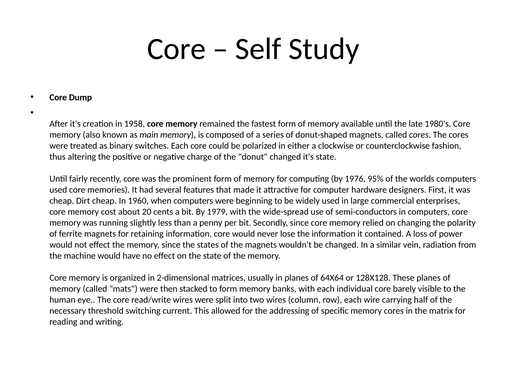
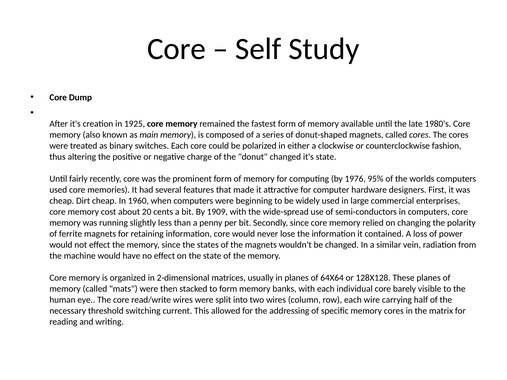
1958: 1958 -> 1925 (135, 124)
1979: 1979 -> 1909 (217, 212)
